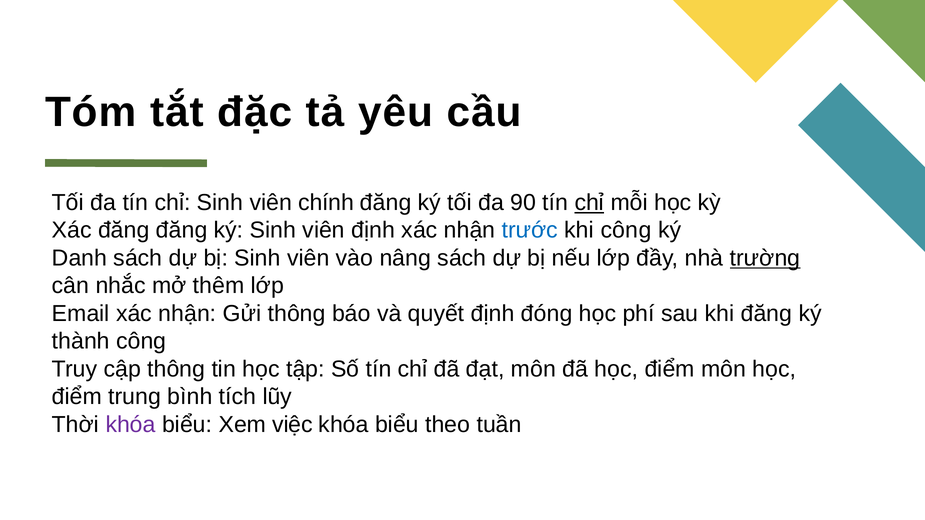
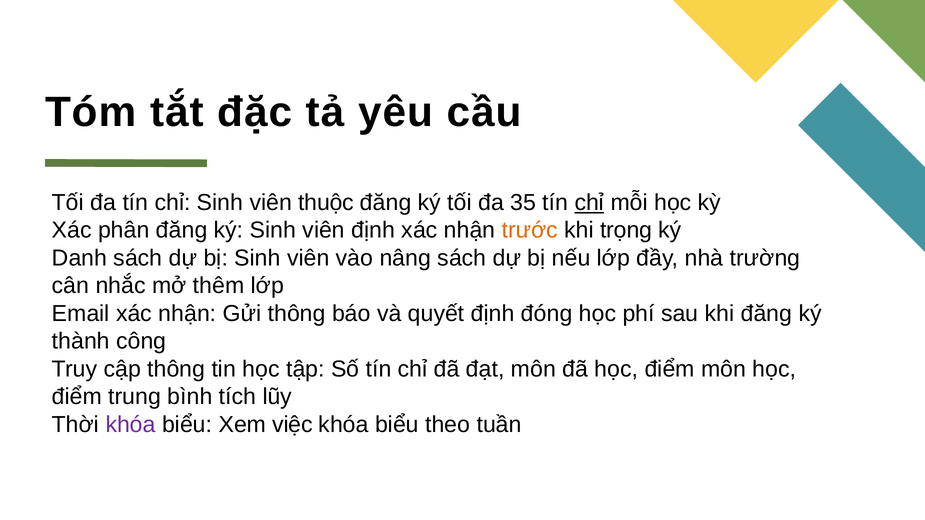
chính: chính -> thuộc (326, 203)
90: 90 -> 35 (523, 203)
Xác đăng: đăng -> phân (124, 231)
trước colour: blue -> orange (530, 231)
khi công: công -> trọng (626, 231)
trường underline: present -> none (765, 258)
